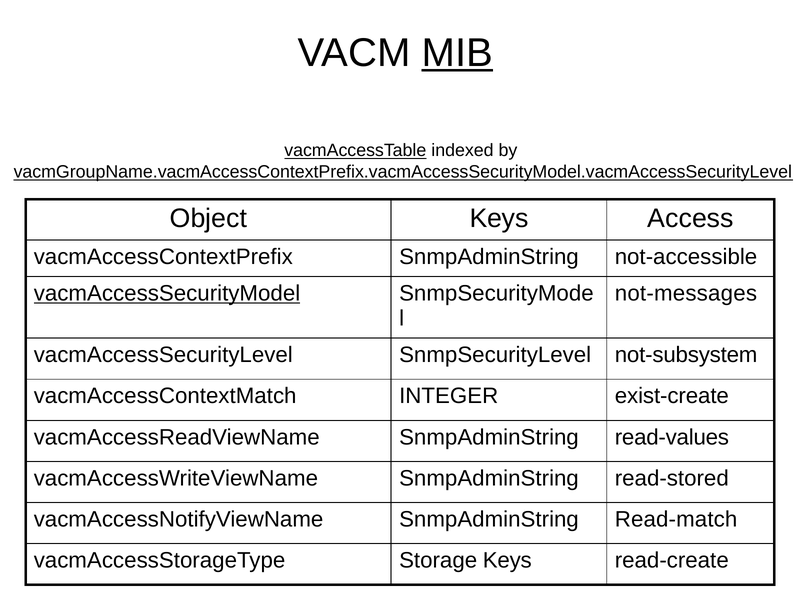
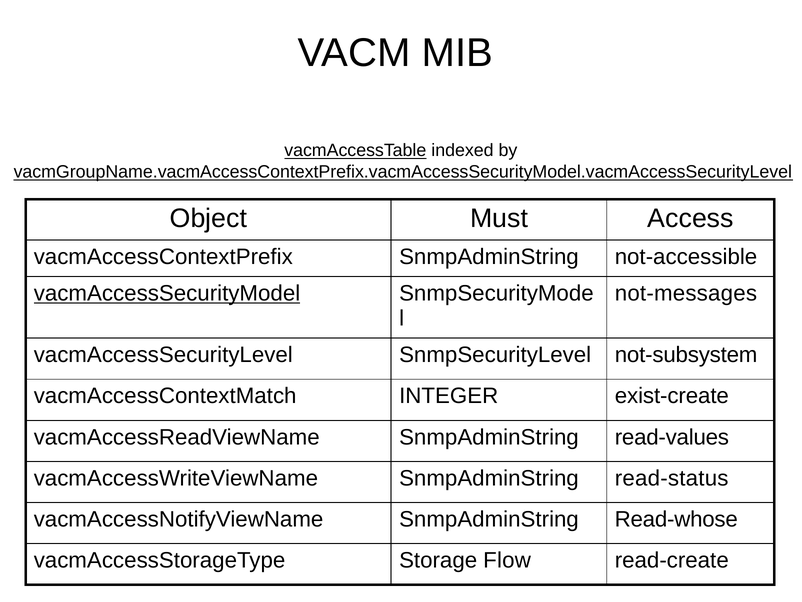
MIB underline: present -> none (457, 53)
Object Keys: Keys -> Must (499, 218)
read-stored: read-stored -> read-status (672, 478)
Read-match: Read-match -> Read-whose (676, 519)
Storage Keys: Keys -> Flow (507, 560)
